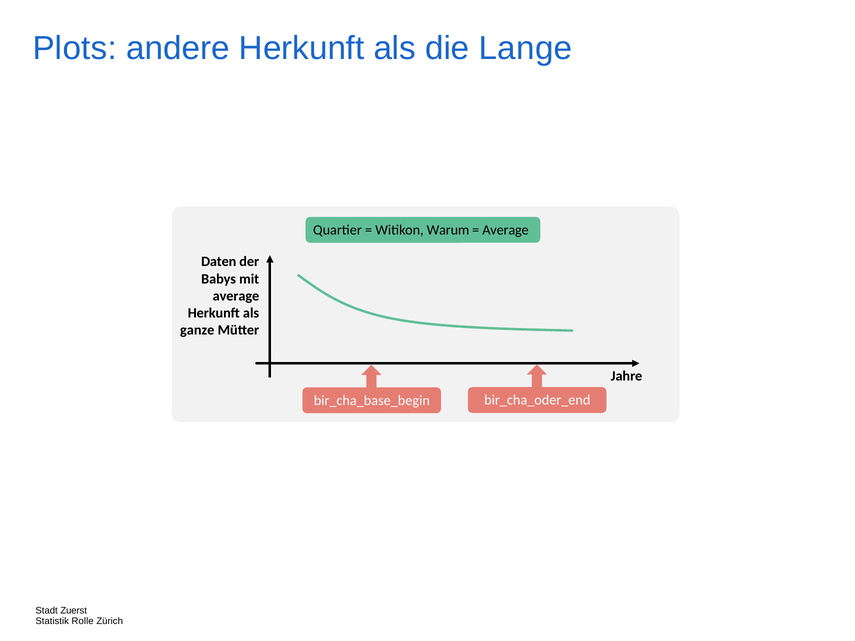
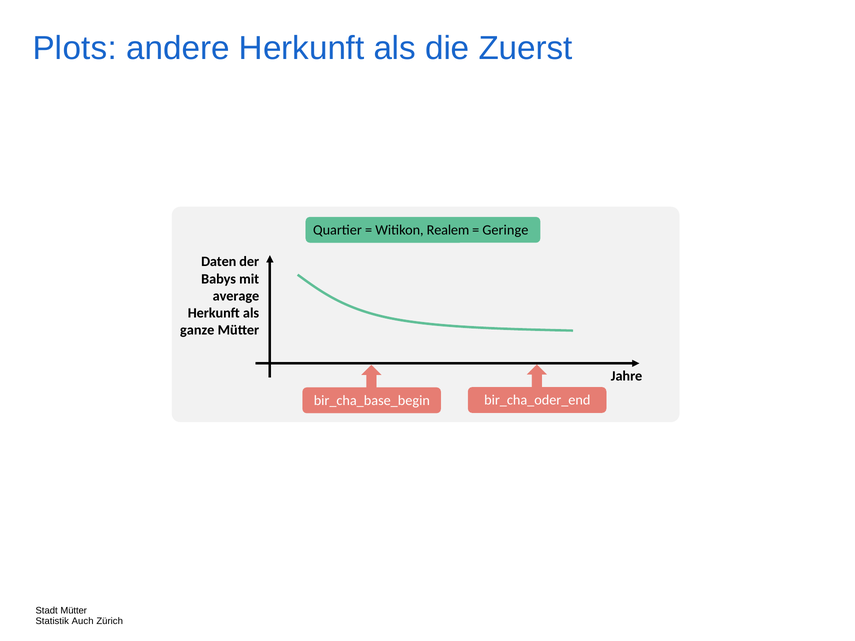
Lange: Lange -> Zuerst (526, 48)
Warum: Warum -> Realem (448, 230)
Average: Average -> Geringe (505, 230)
Stadt Zuerst: Zuerst -> Mütter (74, 611)
Rolle: Rolle -> Auch (83, 621)
